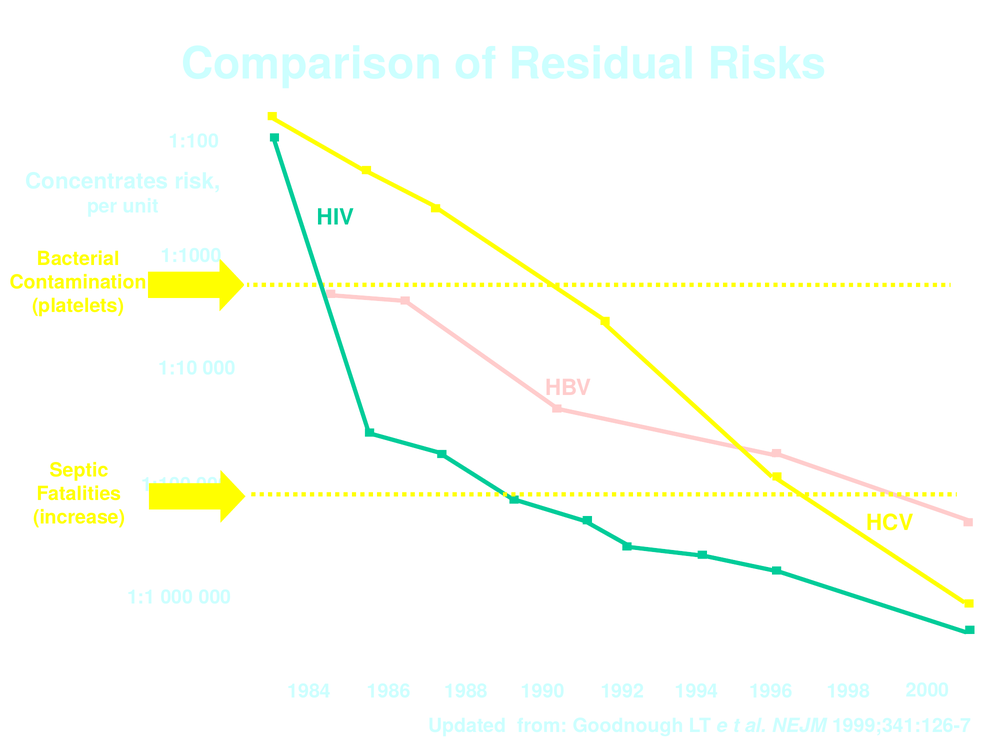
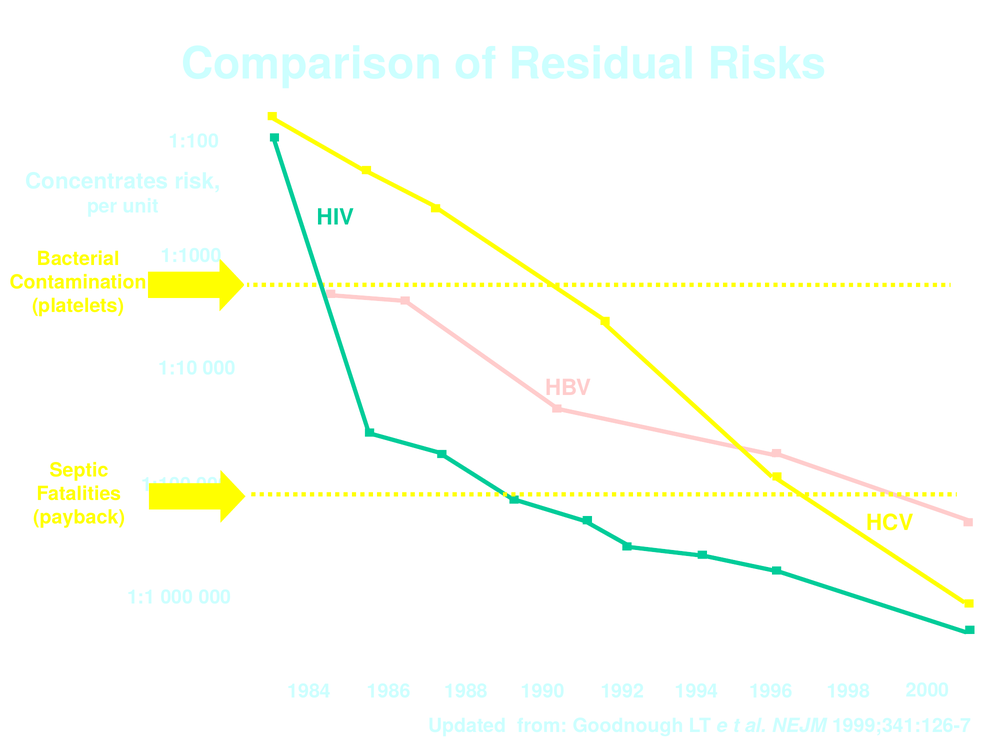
increase: increase -> payback (79, 517)
